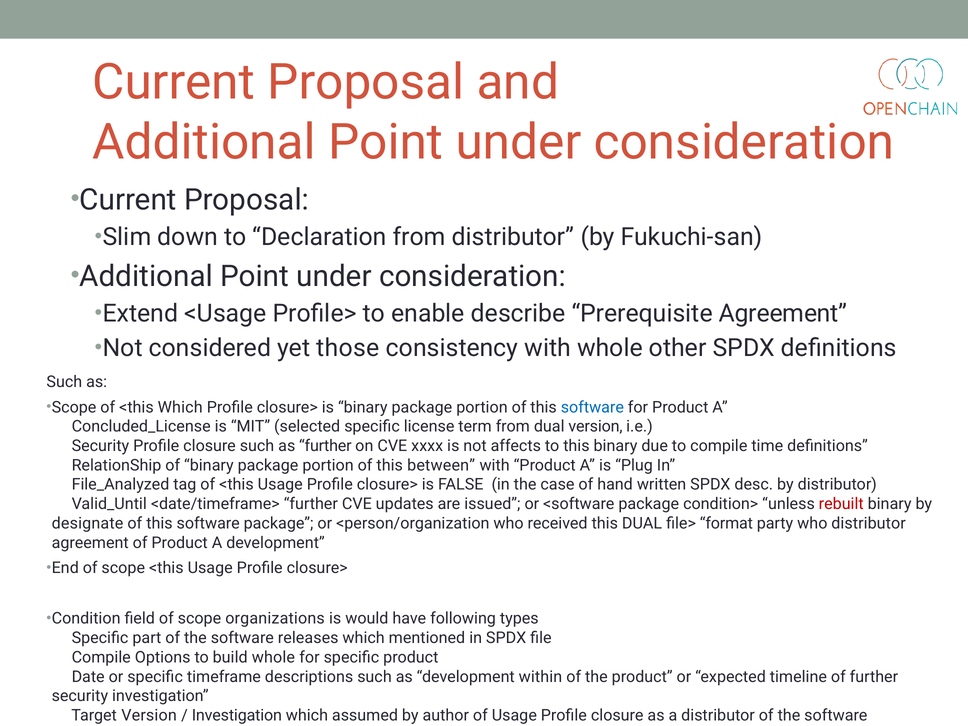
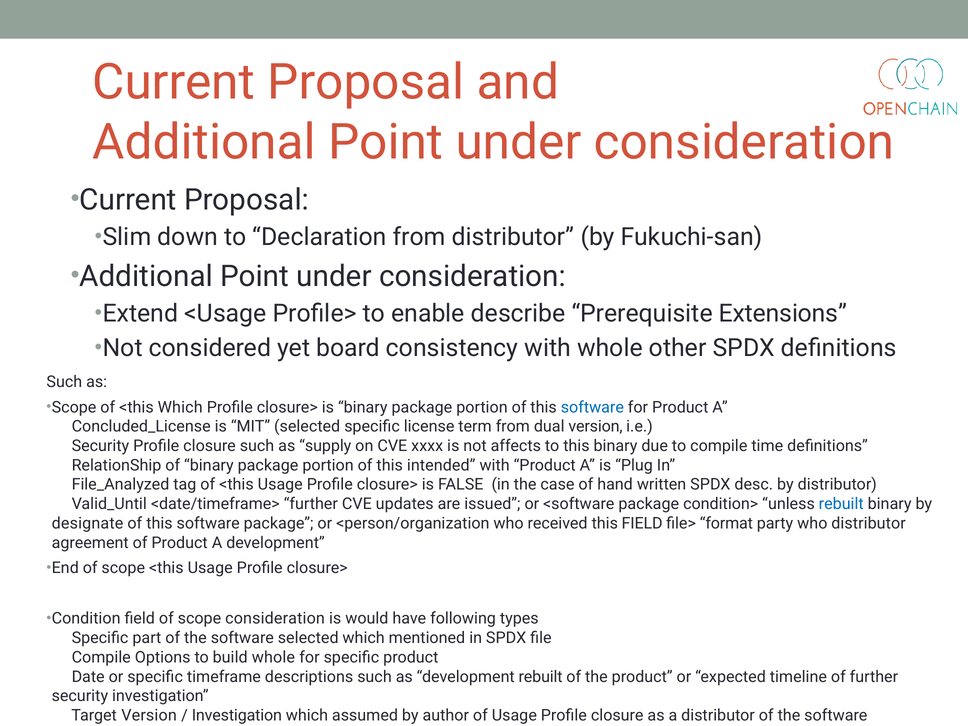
Prerequisite Agreement: Agreement -> Extensions (783, 314)
those: those -> board (348, 348)
as further: further -> supply (325, 446)
between: between -> intended (441, 465)
rebuilt colour: red -> blue (841, 504)
this DUAL: DUAL -> FIELD (642, 523)
scope organizations: organizations -> consideration (275, 619)
software releases: releases -> selected (308, 638)
development within: within -> rebuilt (541, 677)
